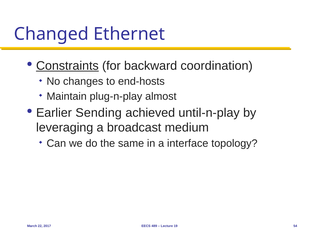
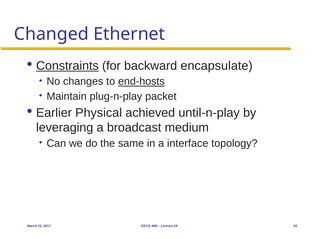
coordination: coordination -> encapsulate (217, 66)
end-hosts underline: none -> present (141, 82)
almost: almost -> packet (161, 96)
Sending: Sending -> Physical (99, 113)
